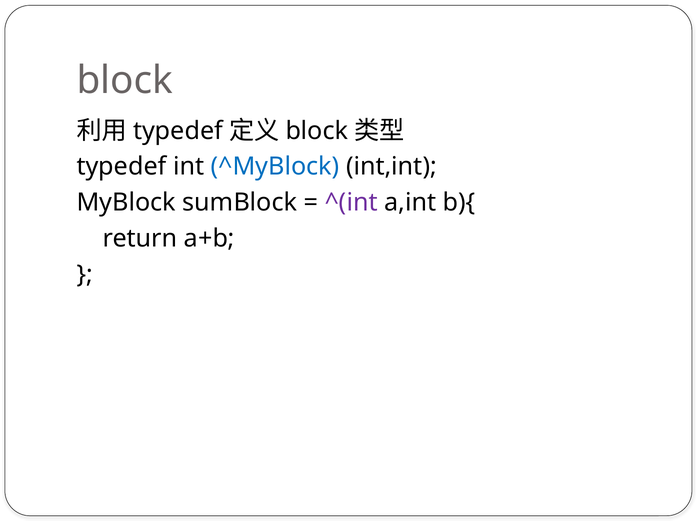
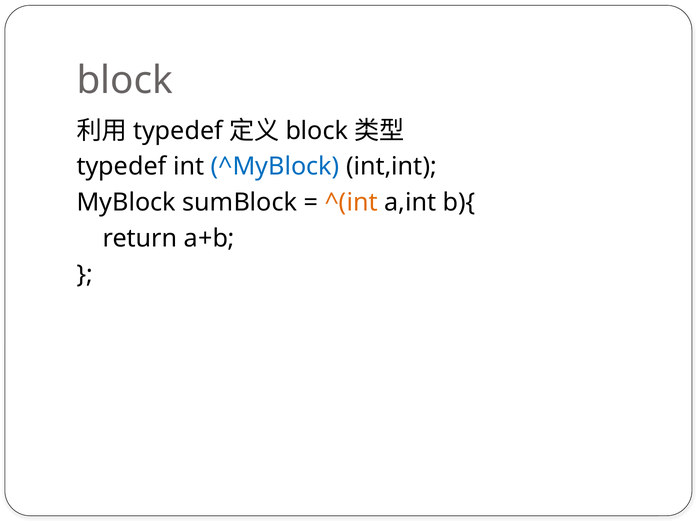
^(int colour: purple -> orange (351, 202)
